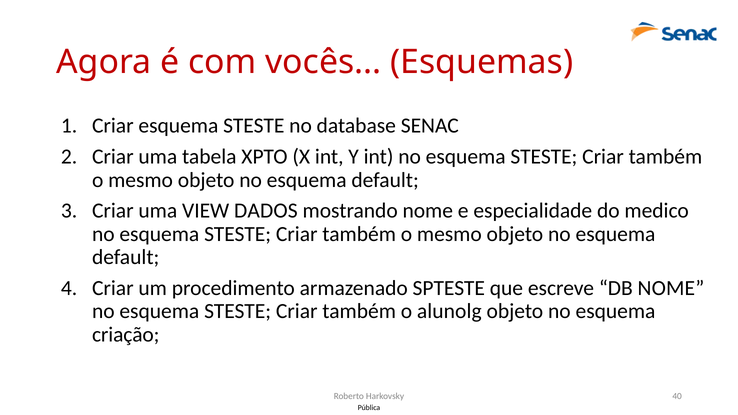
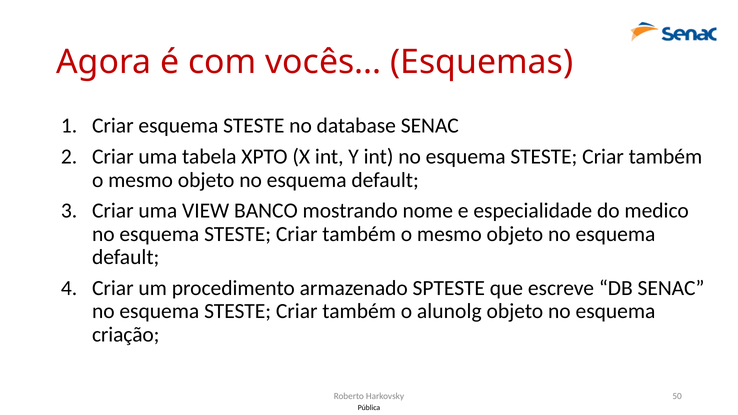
DADOS: DADOS -> BANCO (266, 211)
DB NOME: NOME -> SENAC (671, 288)
40: 40 -> 50 (677, 396)
